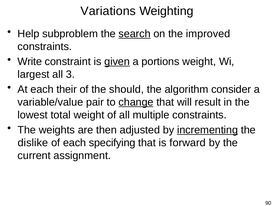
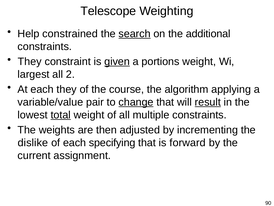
Variations: Variations -> Telescope (108, 11)
subproblem: subproblem -> constrained (70, 34)
improved: improved -> additional (208, 34)
Write: Write -> They (30, 61)
3: 3 -> 2 (70, 74)
each their: their -> they (67, 89)
should: should -> course (127, 89)
consider: consider -> applying (231, 89)
result underline: none -> present (208, 102)
total underline: none -> present (61, 115)
incrementing underline: present -> none (208, 130)
